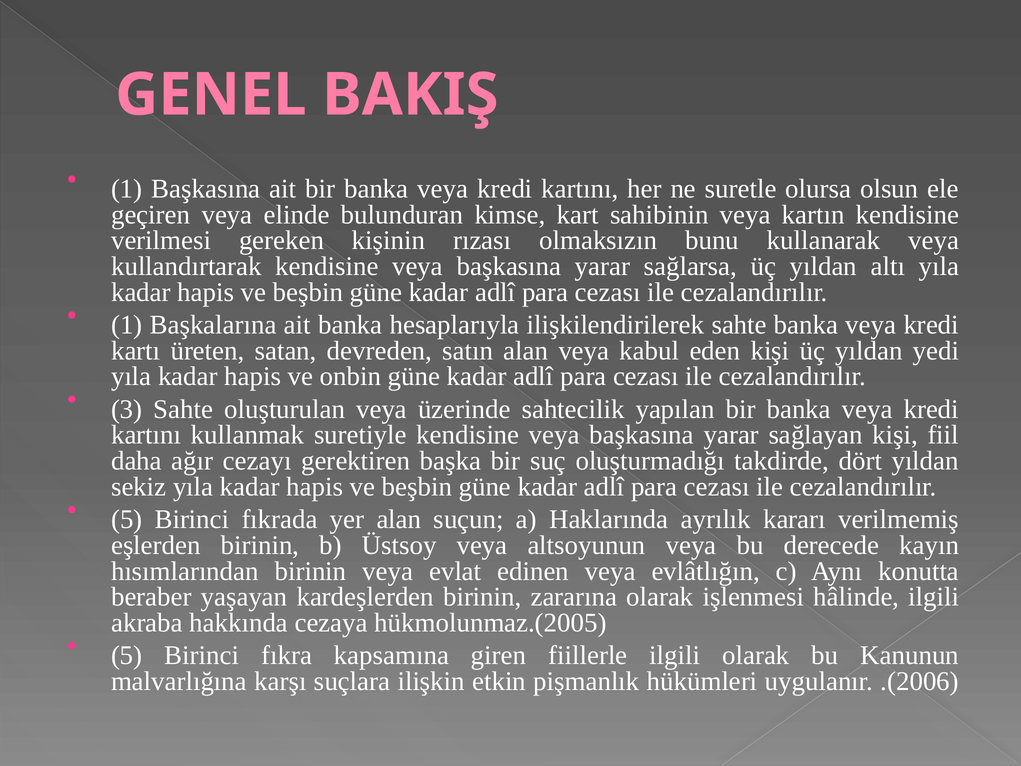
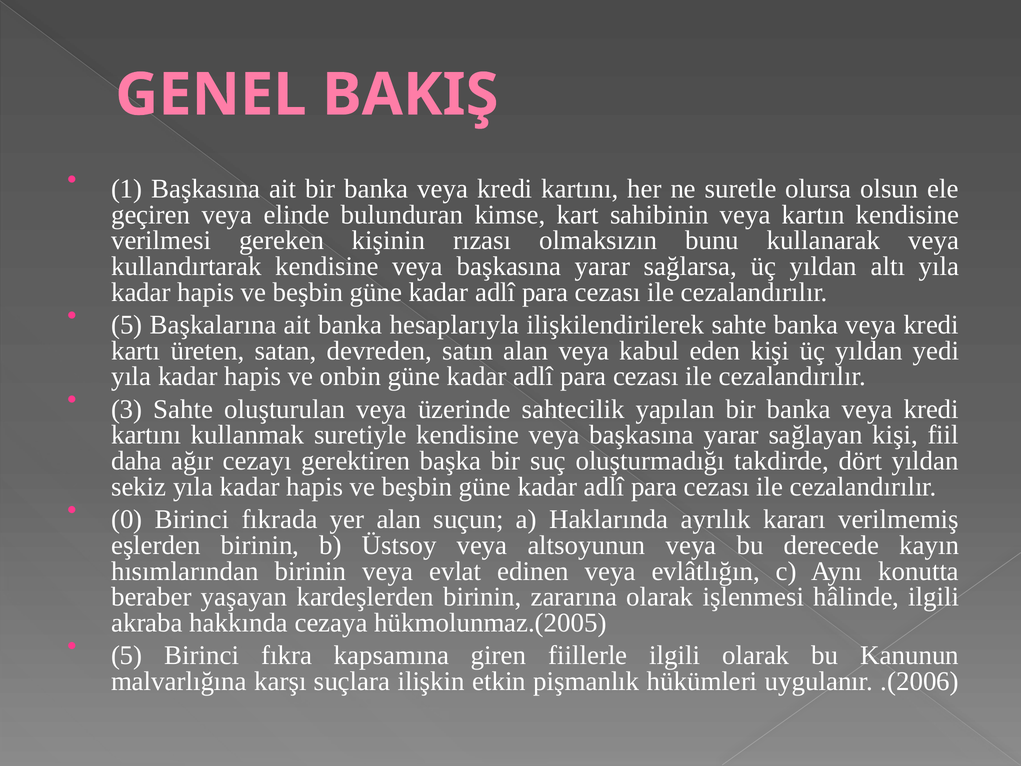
1: 1 -> 5 (127, 325)
5: 5 -> 0 (127, 519)
